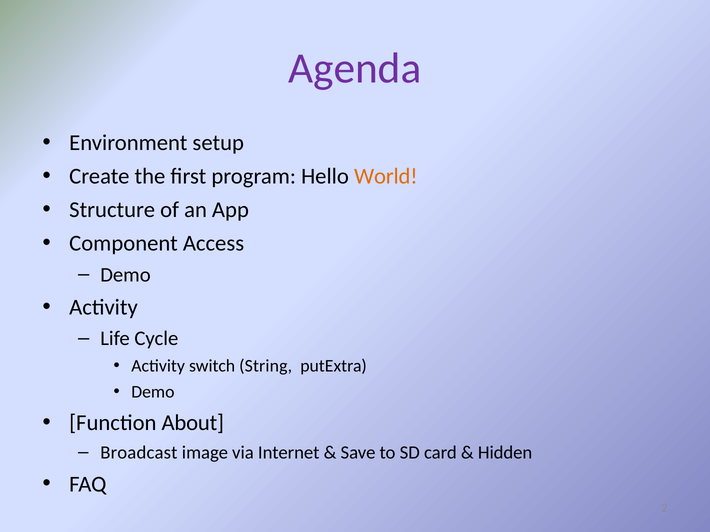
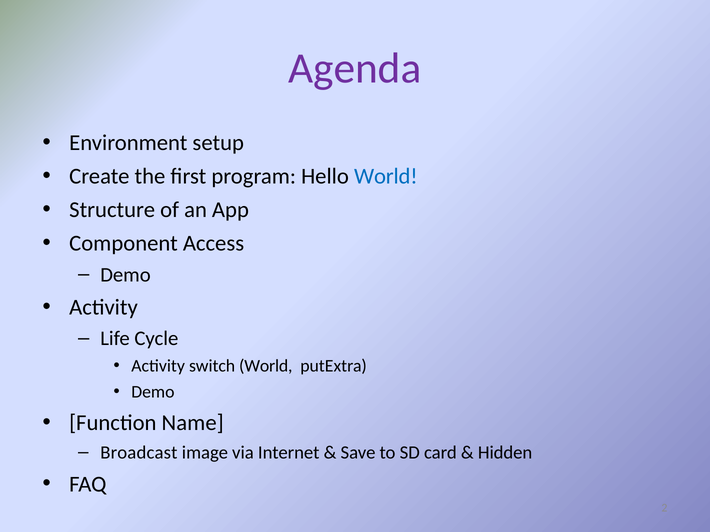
World colour: orange -> blue (386, 177)
switch String: String -> World (266, 366)
About: About -> Name (193, 423)
